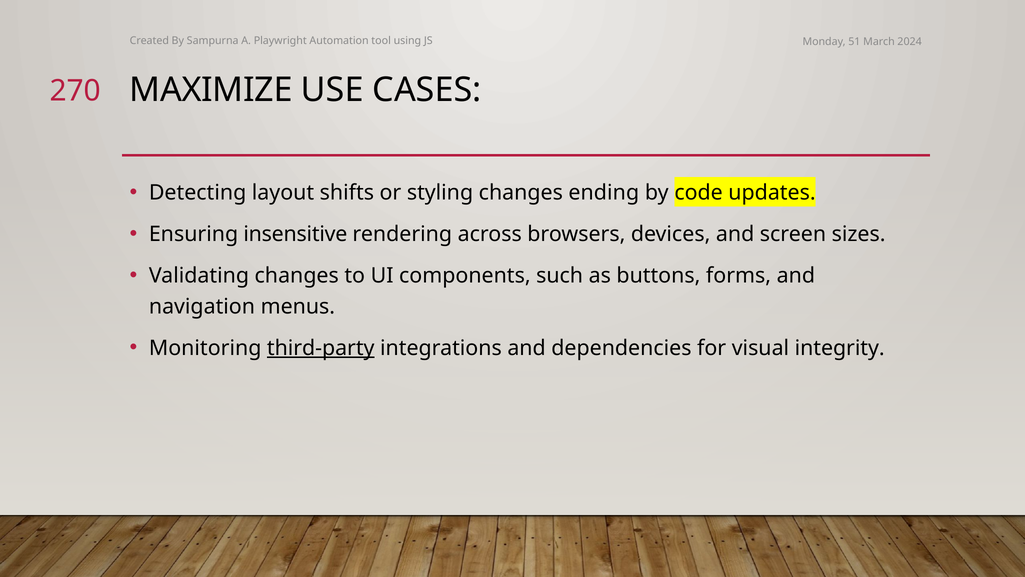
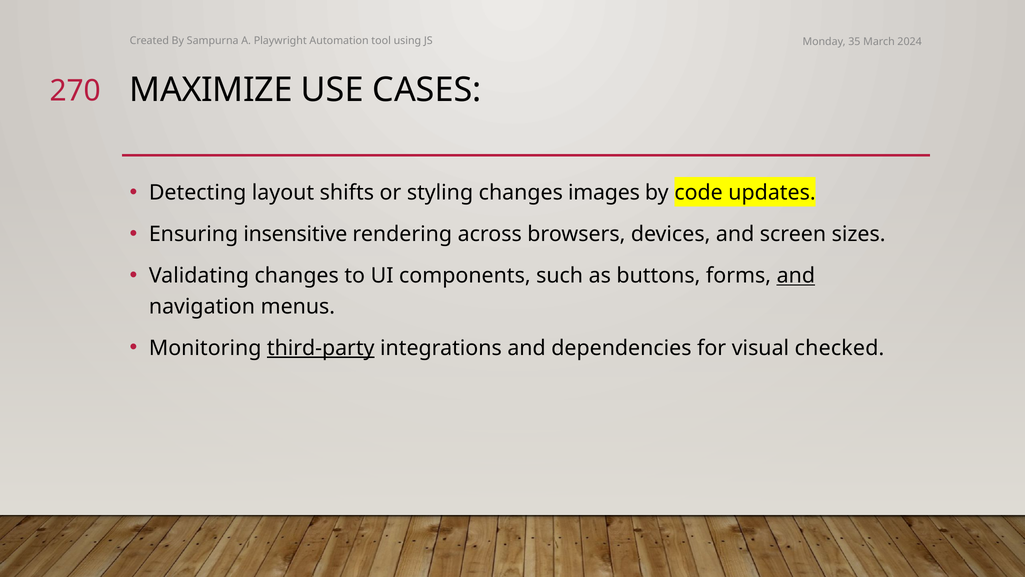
51: 51 -> 35 (854, 42)
ending: ending -> images (604, 193)
and underline: none -> present (796, 276)
integrity: integrity -> checked (840, 348)
